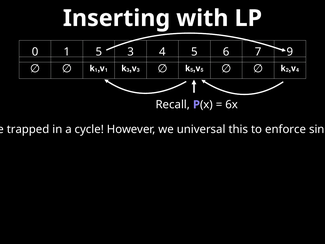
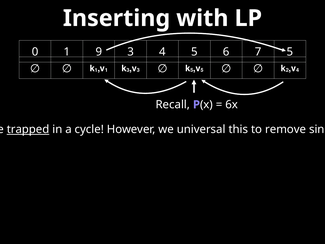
1 5: 5 -> 9 (99, 52)
9: 9 -> 5 (290, 52)
trapped underline: none -> present (28, 129)
enforce: enforce -> remove (286, 129)
